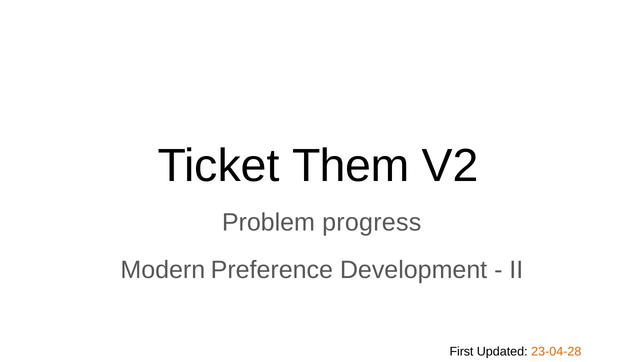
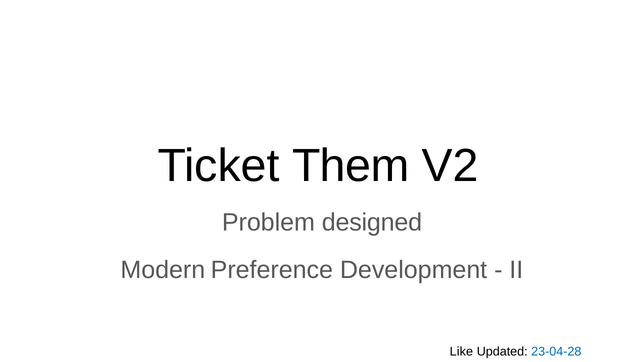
progress: progress -> designed (372, 223)
First: First -> Like (461, 352)
23-04-28 colour: orange -> blue (556, 352)
